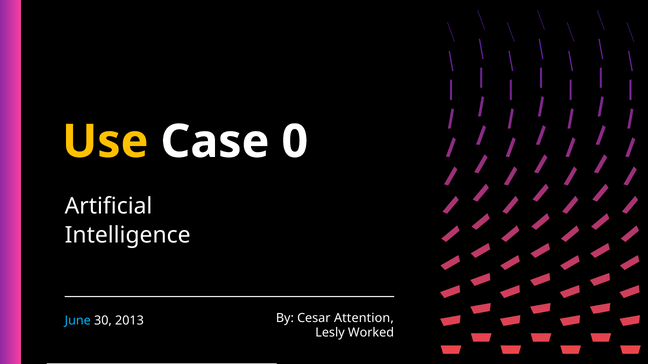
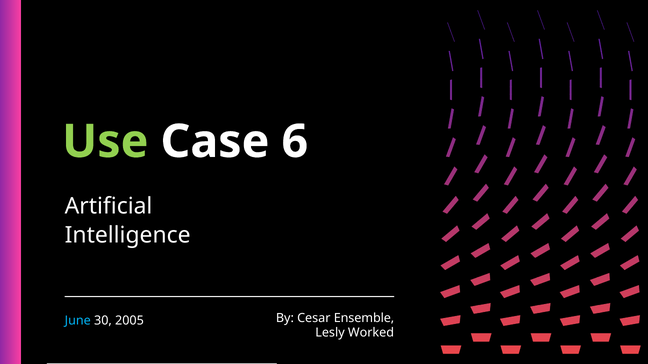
Use colour: yellow -> light green (105, 142)
0: 0 -> 6 (295, 142)
2013: 2013 -> 2005 (129, 321)
Attention: Attention -> Ensemble (364, 318)
